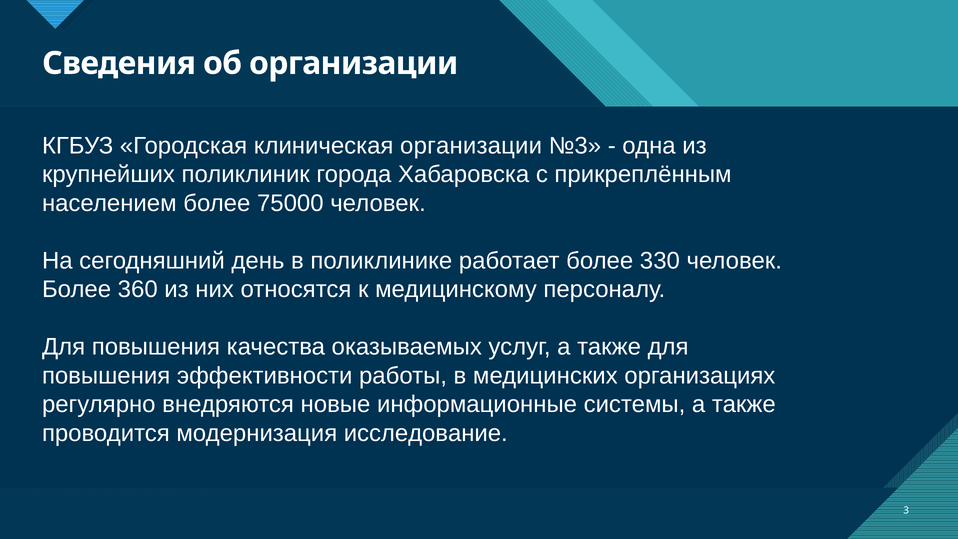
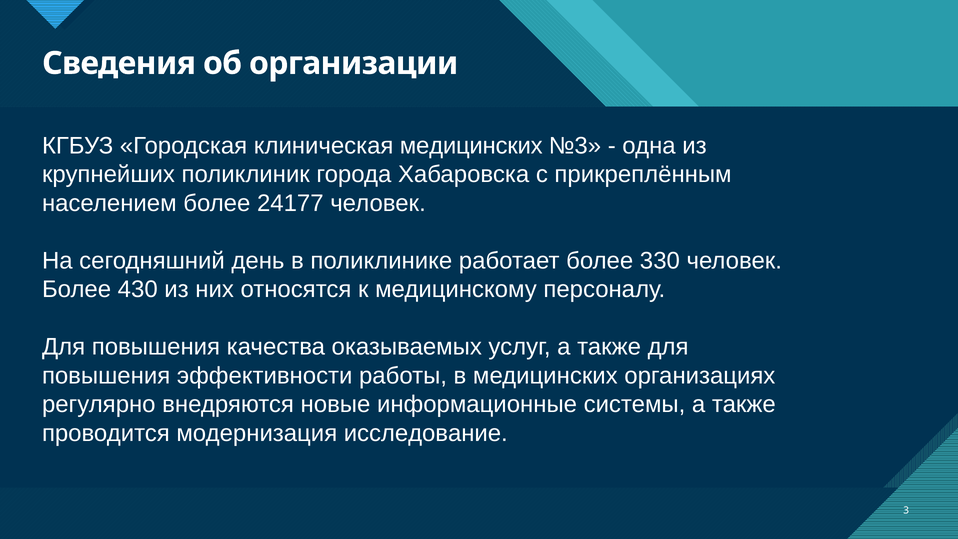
клиническая организации: организации -> медицинских (471, 146)
75000: 75000 -> 24177 (290, 203)
360: 360 -> 430 (138, 289)
